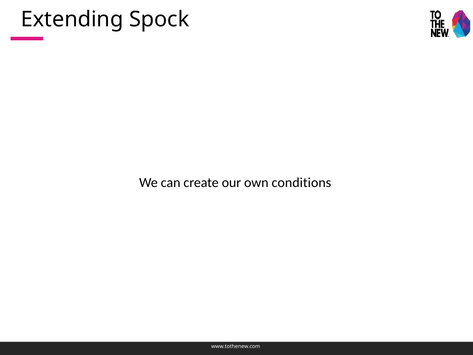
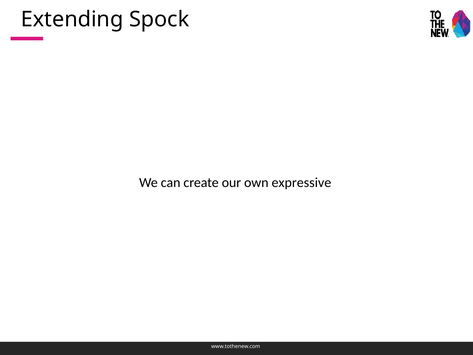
conditions: conditions -> expressive (301, 183)
